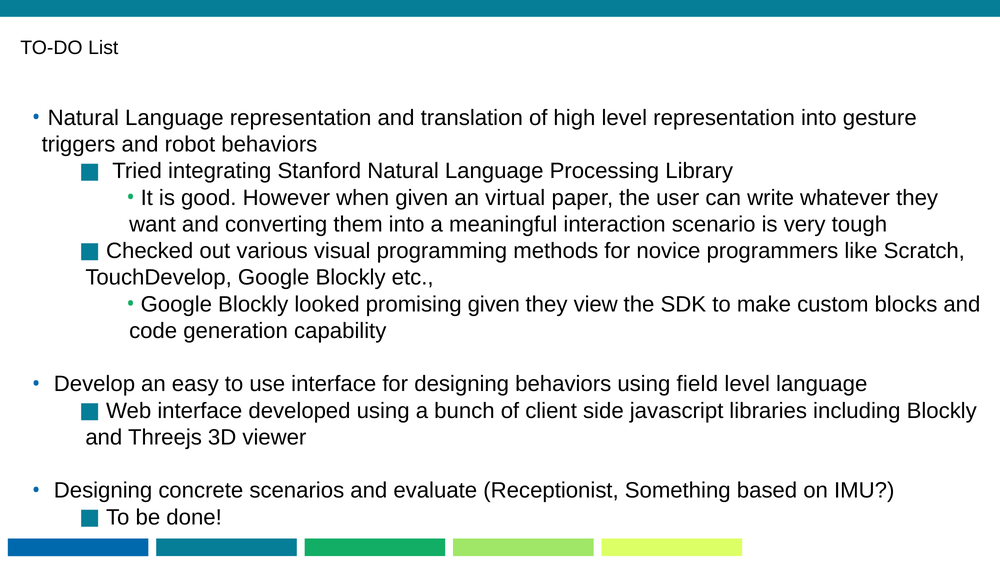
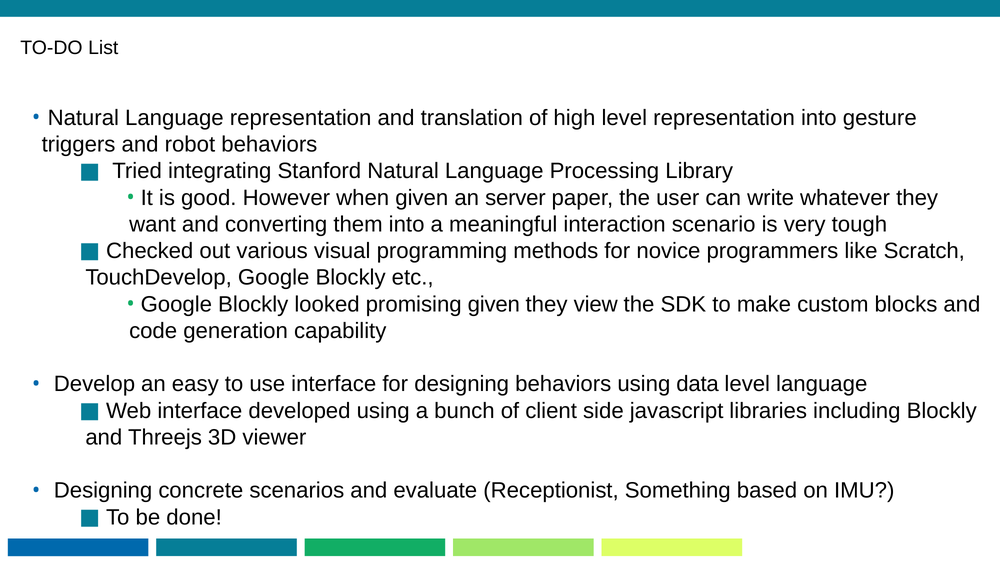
virtual: virtual -> server (515, 198)
field: field -> data (698, 384)
